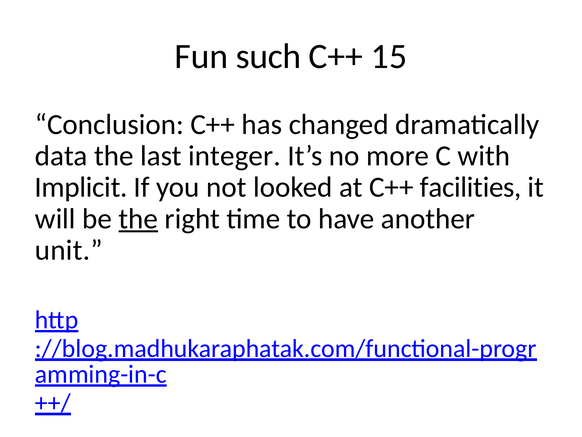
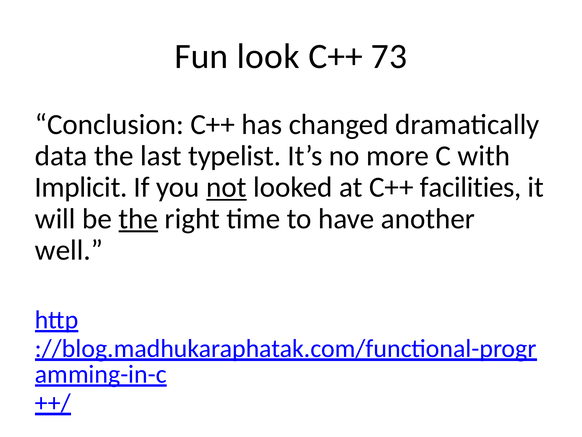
such: such -> look (268, 56)
15: 15 -> 73 (389, 56)
integer: integer -> typelist (235, 156)
not underline: none -> present (226, 187)
unit: unit -> well (69, 250)
